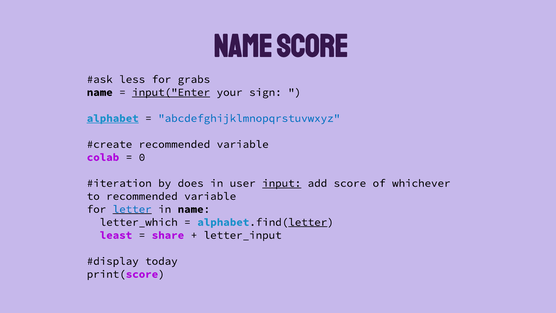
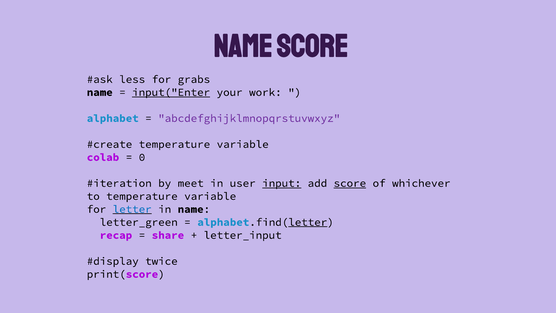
sign: sign -> work (265, 92)
alphabet underline: present -> none (113, 118)
abcdefghijklmnopqrstuvwxyz colour: blue -> purple (249, 118)
recommended: recommended -> temperature (174, 144)
does: does -> meet (191, 183)
score underline: none -> present (350, 183)
to recommended: recommended -> temperature (142, 196)
letter_which: letter_which -> letter_green (139, 222)
least: least -> recap (116, 235)
today: today -> twice (161, 261)
